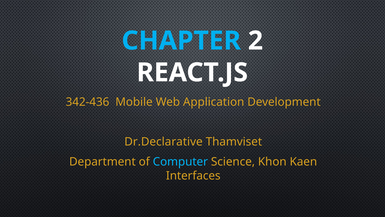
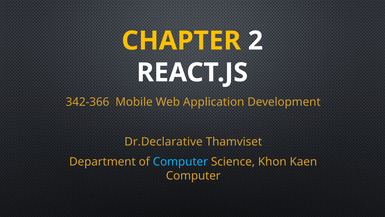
CHAPTER colour: light blue -> yellow (181, 41)
342-436: 342-436 -> 342-366 (87, 102)
Interfaces: Interfaces -> Computer (193, 175)
